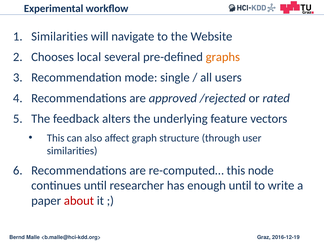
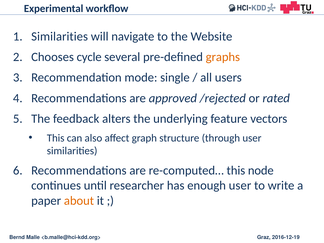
local: local -> cycle (89, 57)
enough until: until -> user (240, 186)
about colour: red -> orange (79, 201)
